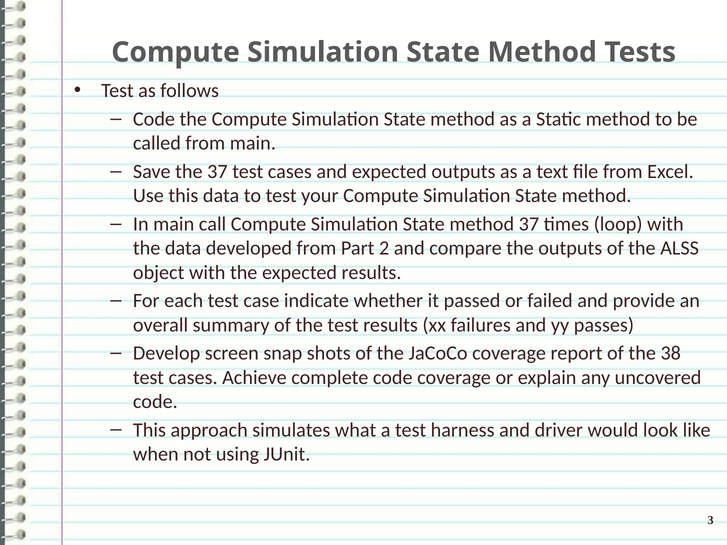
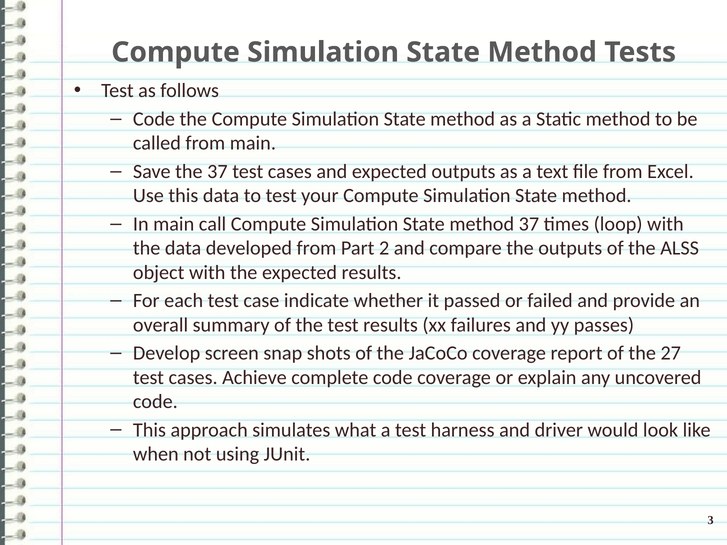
38: 38 -> 27 (671, 353)
